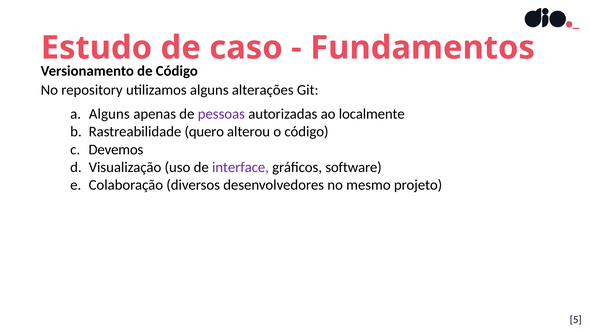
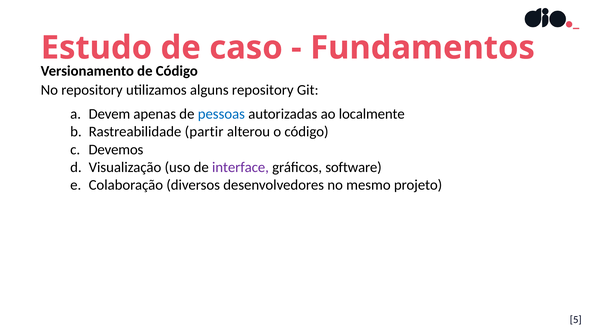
alguns alterações: alterações -> repository (263, 90)
Alguns: Alguns -> Devem (109, 114)
pessoas colour: purple -> blue (221, 114)
quero: quero -> partir (204, 132)
